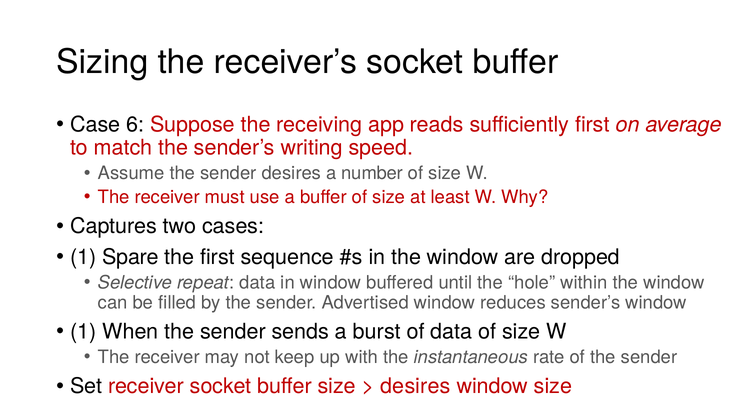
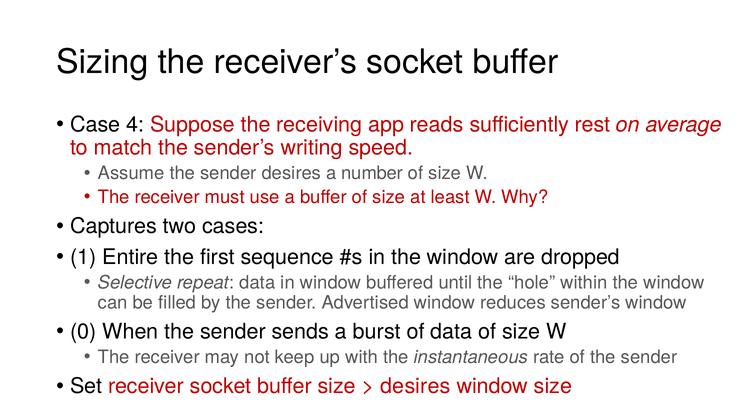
6: 6 -> 4 (135, 125)
sufficiently first: first -> rest (592, 125)
Spare: Spare -> Entire (130, 257)
1: 1 -> 0 (83, 332)
